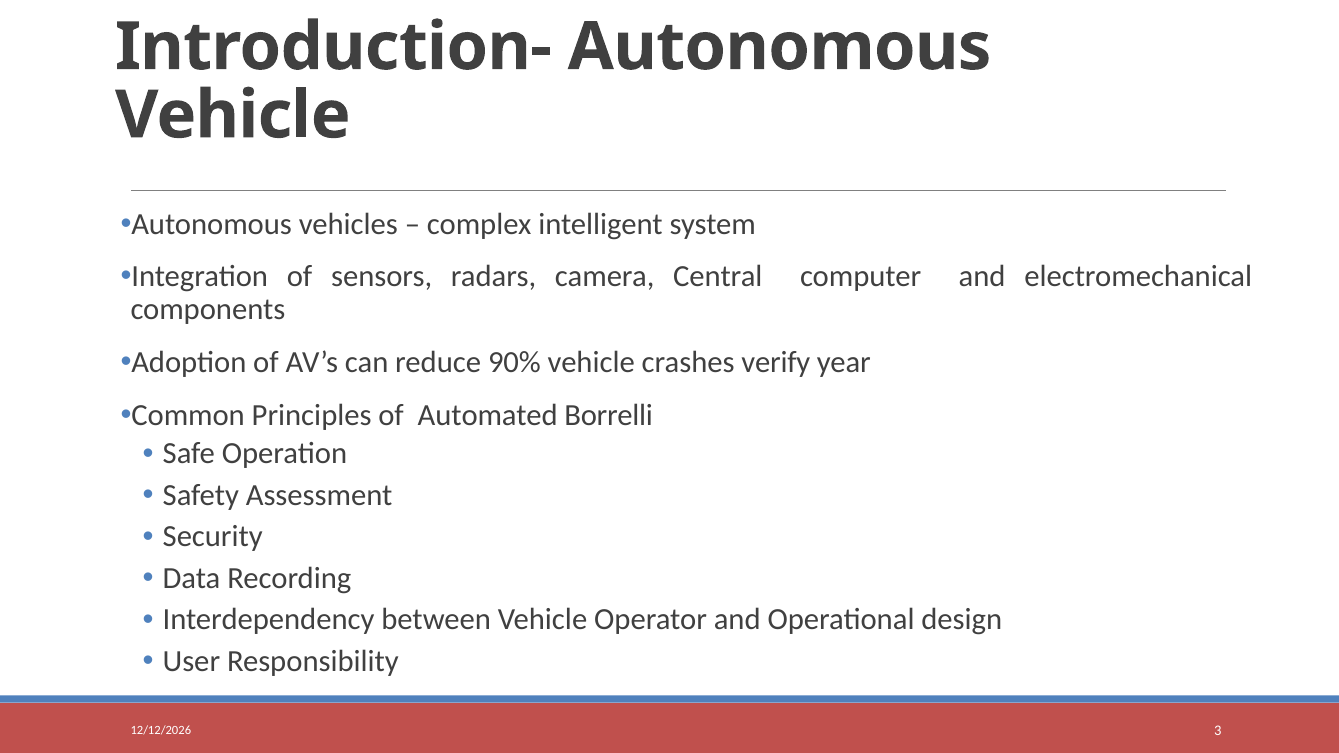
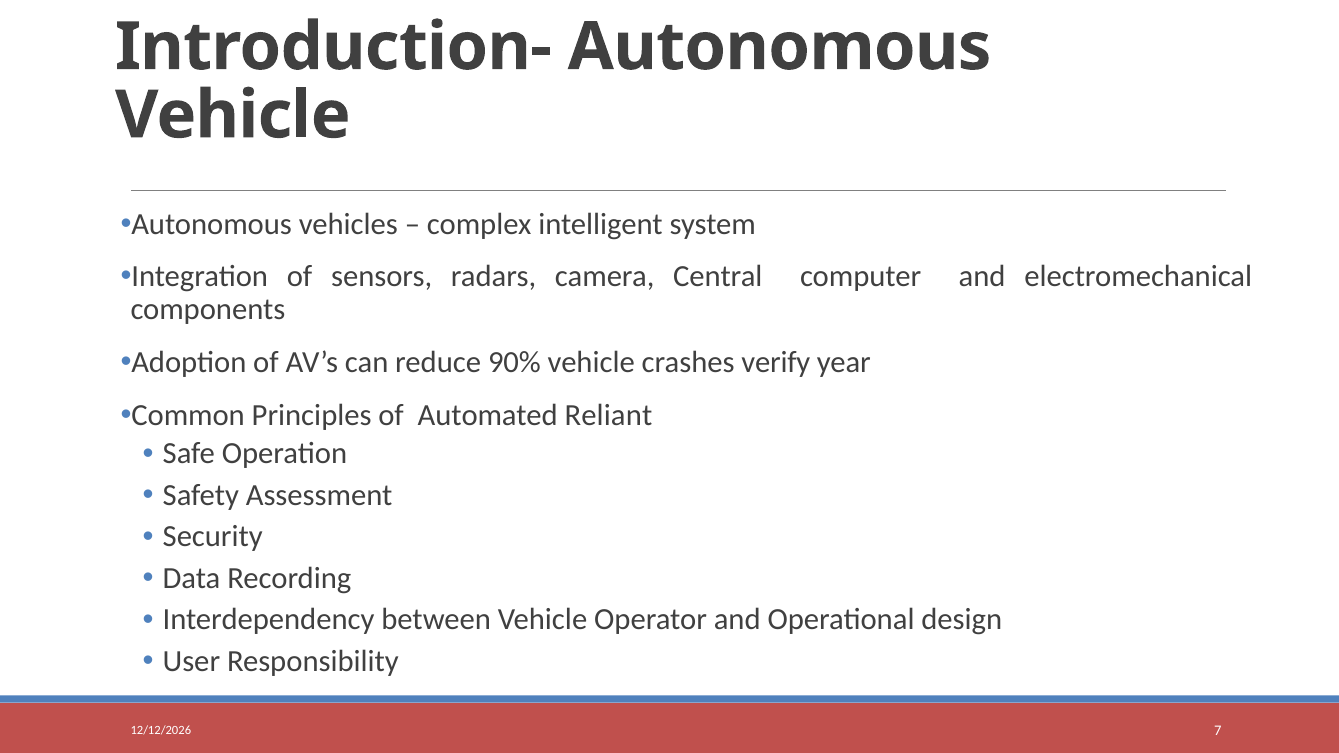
Borrelli: Borrelli -> Reliant (608, 415)
3: 3 -> 7 (1218, 730)
